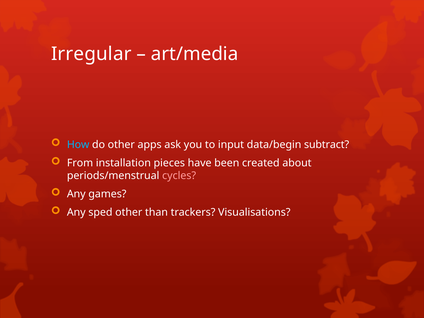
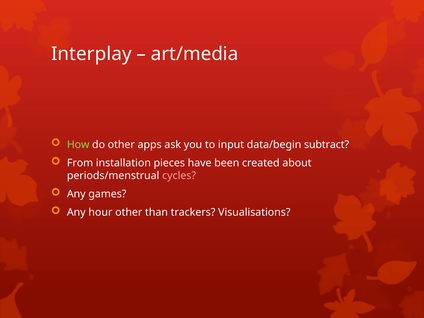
Irregular: Irregular -> Interplay (91, 54)
How colour: light blue -> light green (78, 145)
sped: sped -> hour (100, 212)
